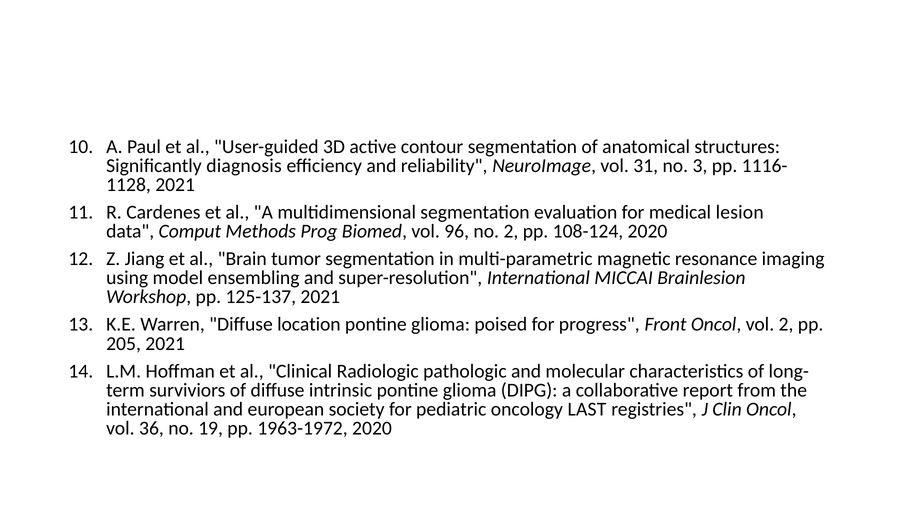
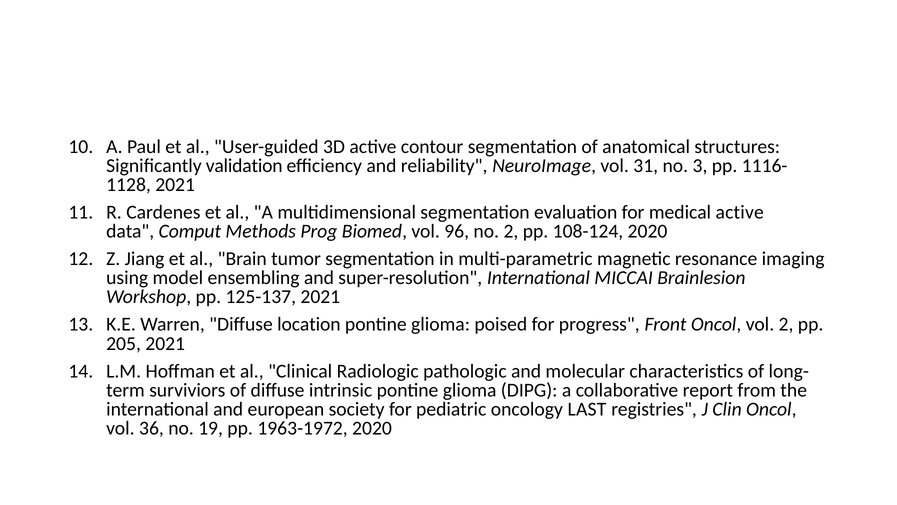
diagnosis: diagnosis -> validation (244, 166)
medical lesion: lesion -> active (740, 212)
